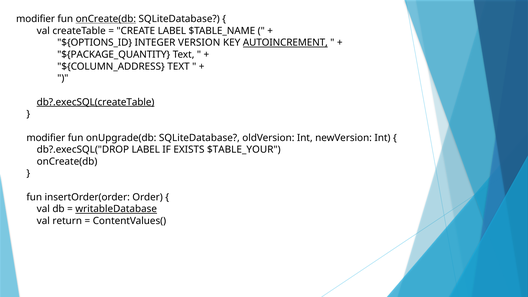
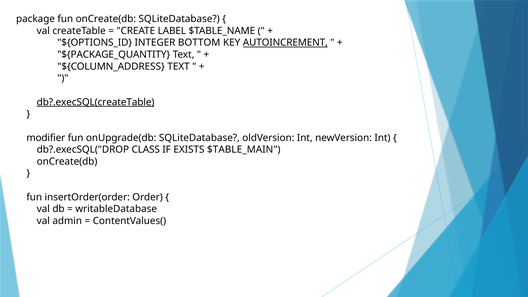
modifier: modifier -> package (36, 19)
onCreate(db underline: present -> none (106, 19)
VERSION: VERSION -> BOTTOM (199, 43)
db?.execSQL("DROP LABEL: LABEL -> CLASS (146, 150)
$TABLE_YOUR: $TABLE_YOUR -> $TABLE_MAIN (244, 150)
writableDatabase underline: present -> none (116, 209)
return: return -> admin (67, 221)
